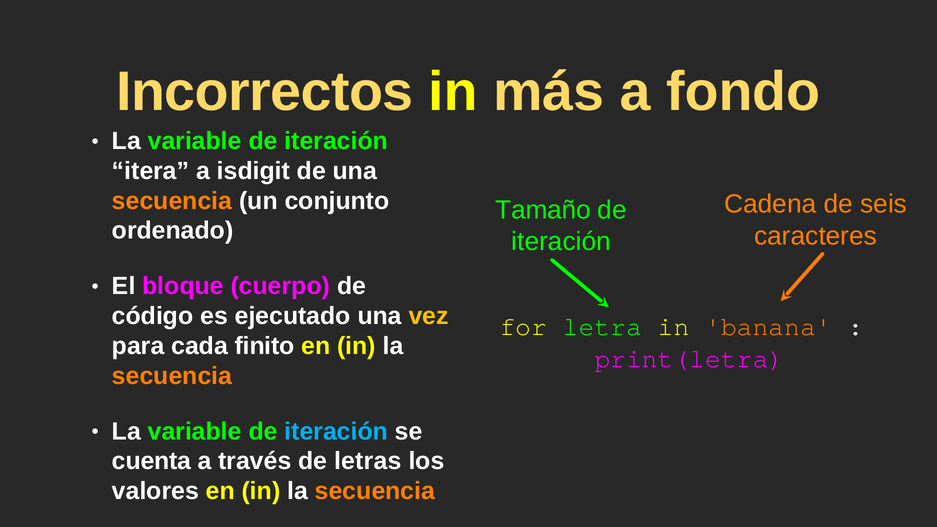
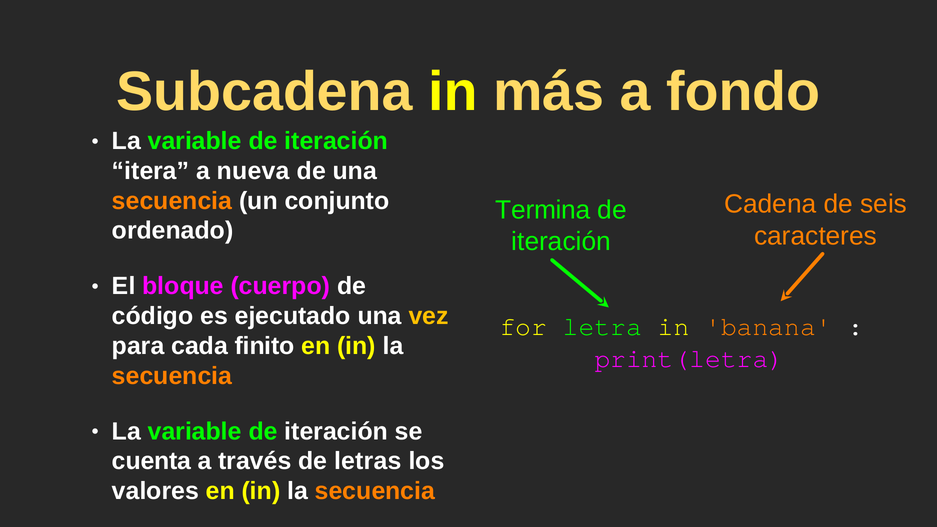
Incorrectos: Incorrectos -> Subcadena (265, 92)
isdigit: isdigit -> nueva (253, 171)
Tamaño: Tamaño -> Termina (543, 210)
iteración colour: light blue -> white (336, 431)
